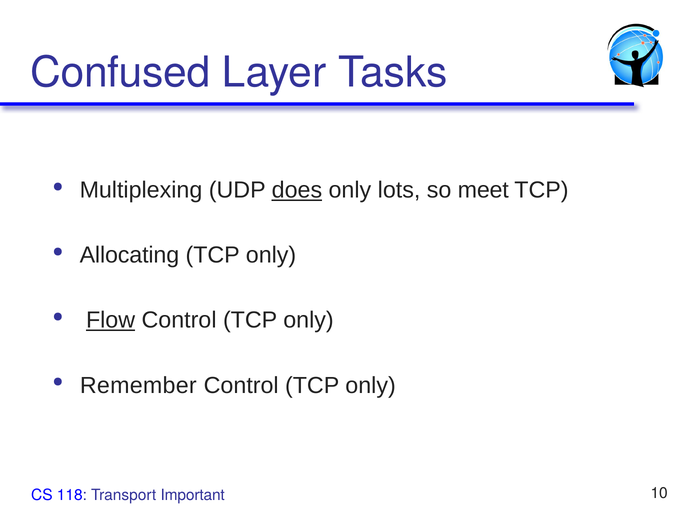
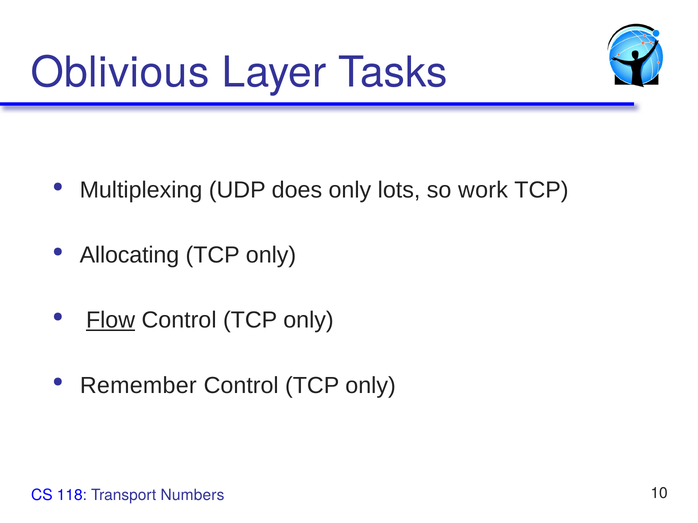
Confused: Confused -> Oblivious (120, 73)
does underline: present -> none (297, 190)
meet: meet -> work (483, 190)
Important: Important -> Numbers (193, 495)
